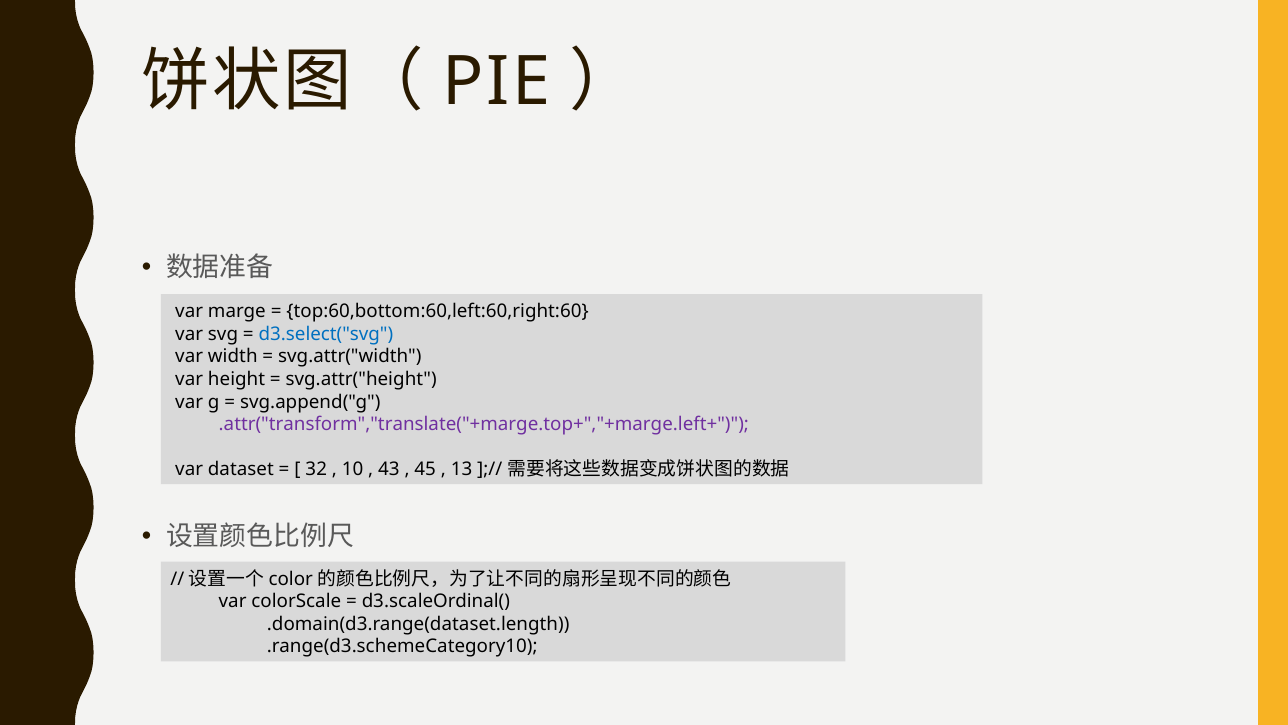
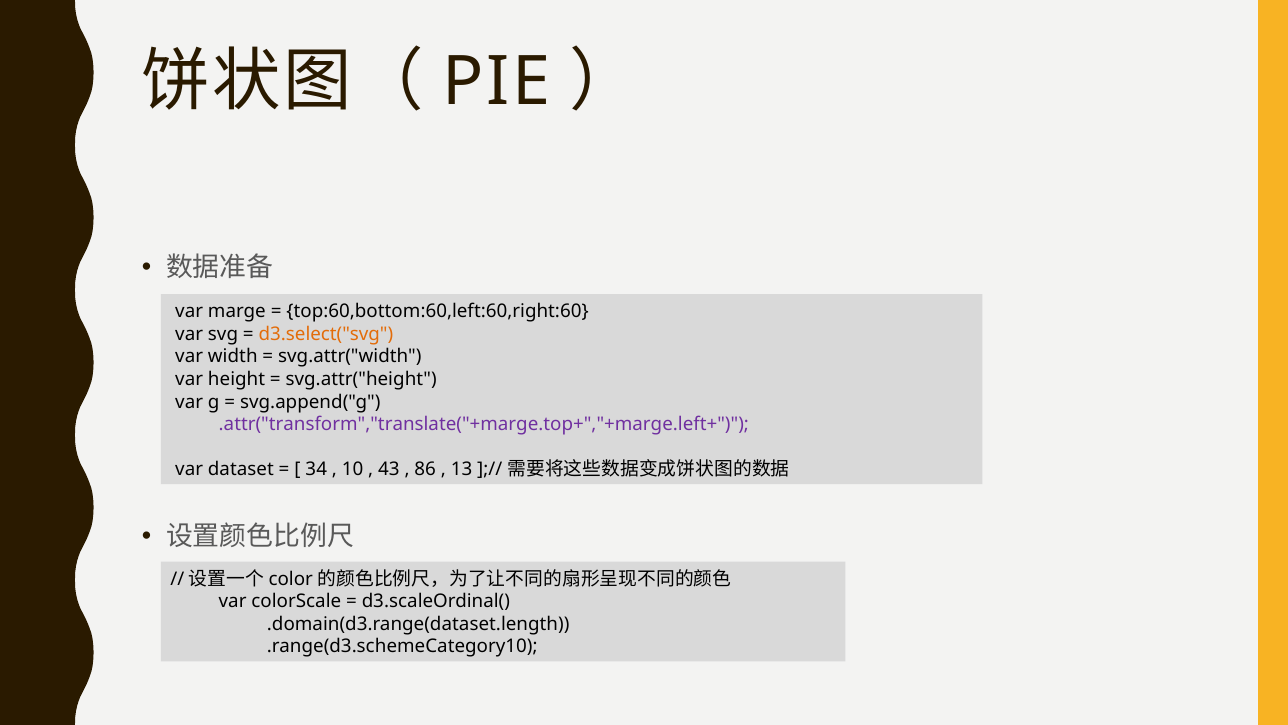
d3.select("svg colour: blue -> orange (326, 334)
32: 32 -> 34 (316, 469)
45: 45 -> 86 (425, 469)
